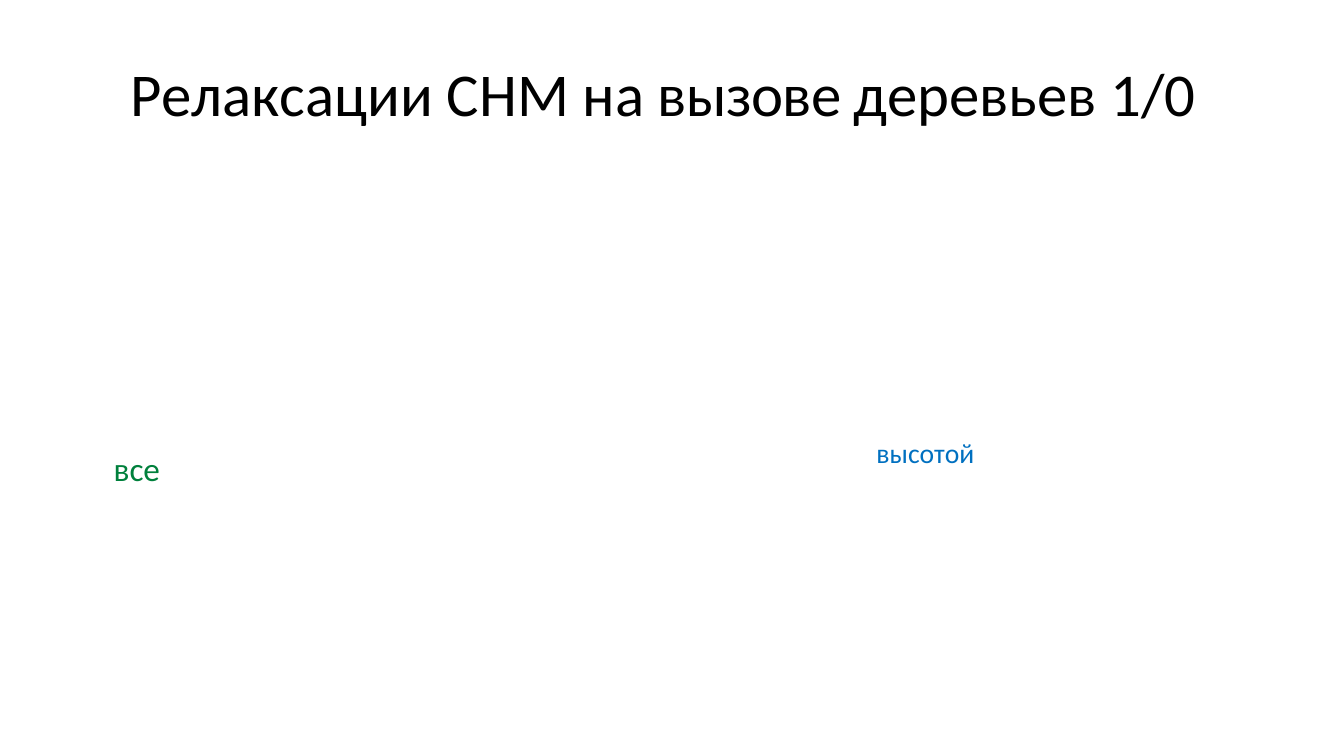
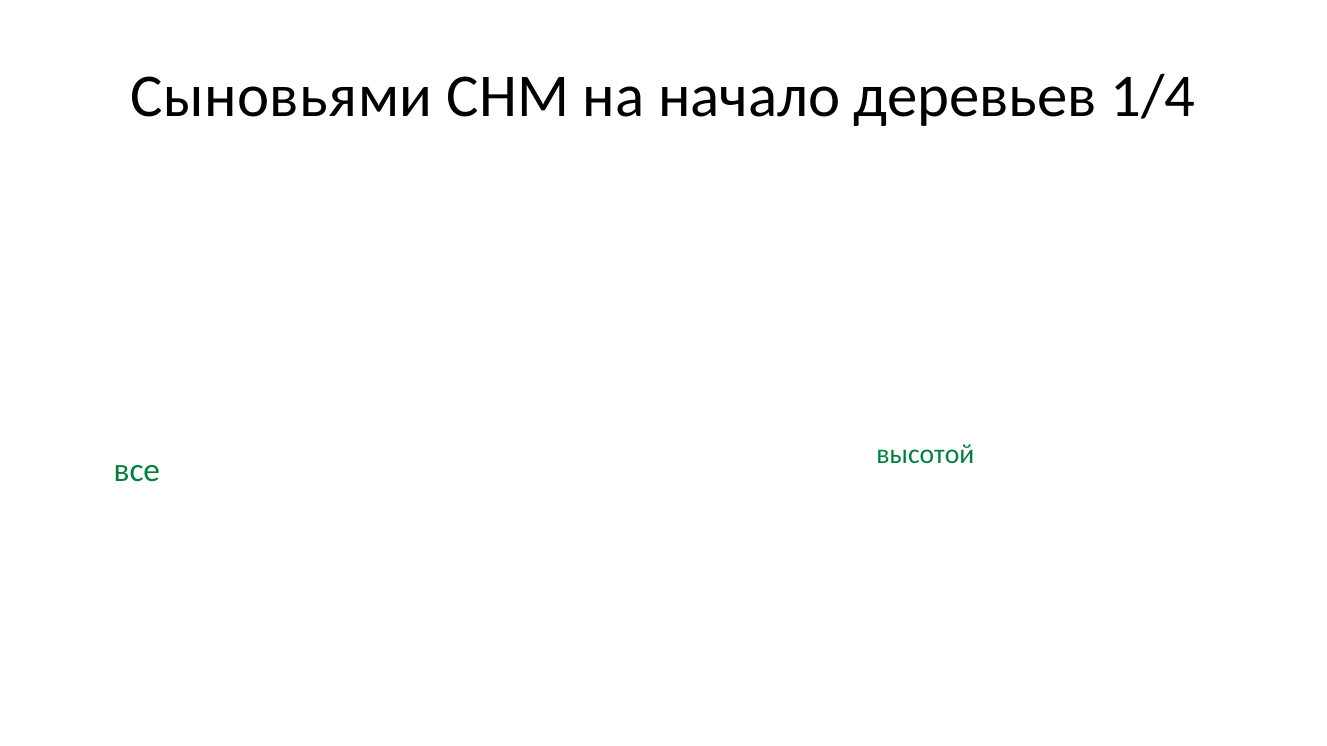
Релаксации: Релаксации -> Сыновьями (281, 96)
вызове: вызове -> начало (749, 96)
1/0: 1/0 -> 1/4 (1153, 96)
высотой colour: blue -> green (925, 454)
